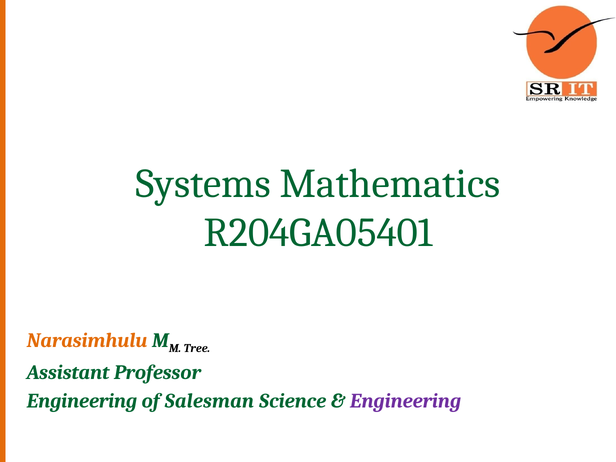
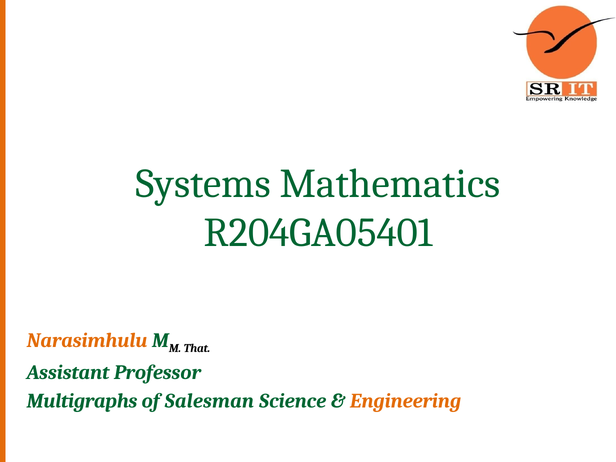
Tree: Tree -> That (197, 348)
Engineering: Engineering -> Multigraphs (82, 401)
Engineering colour: purple -> orange (406, 401)
